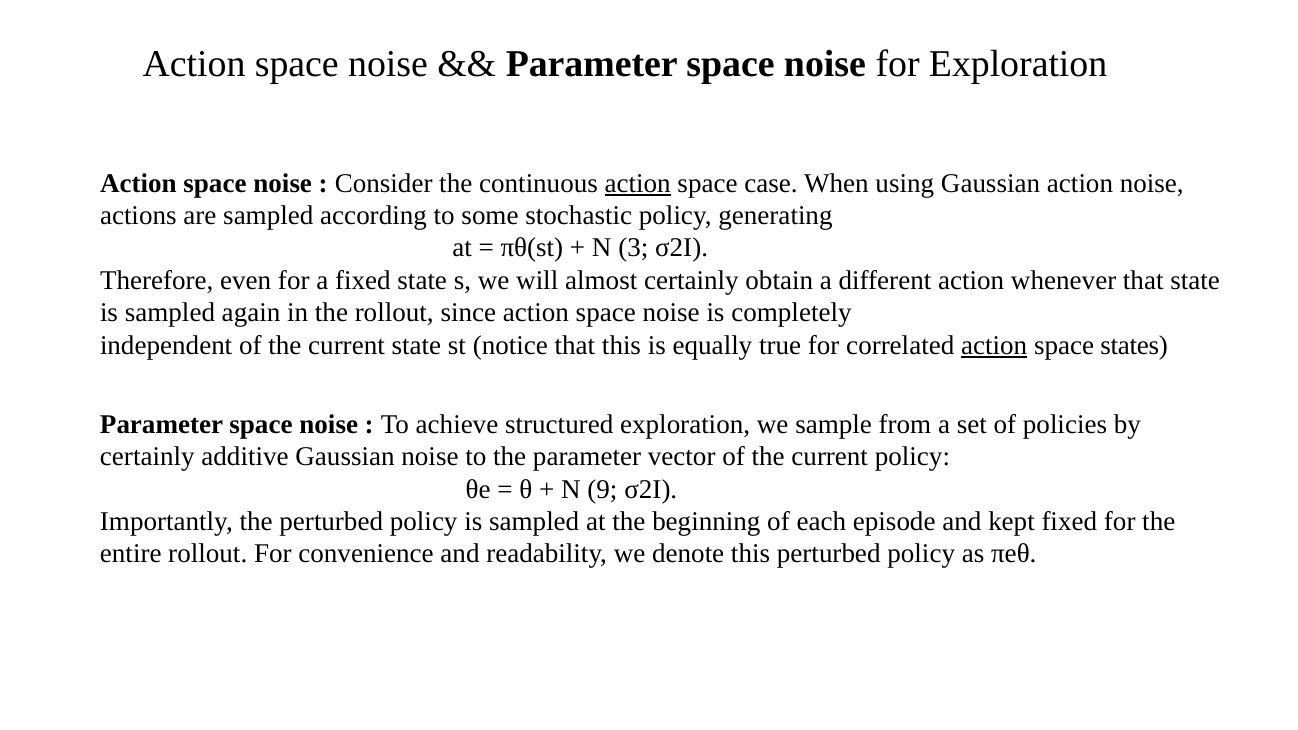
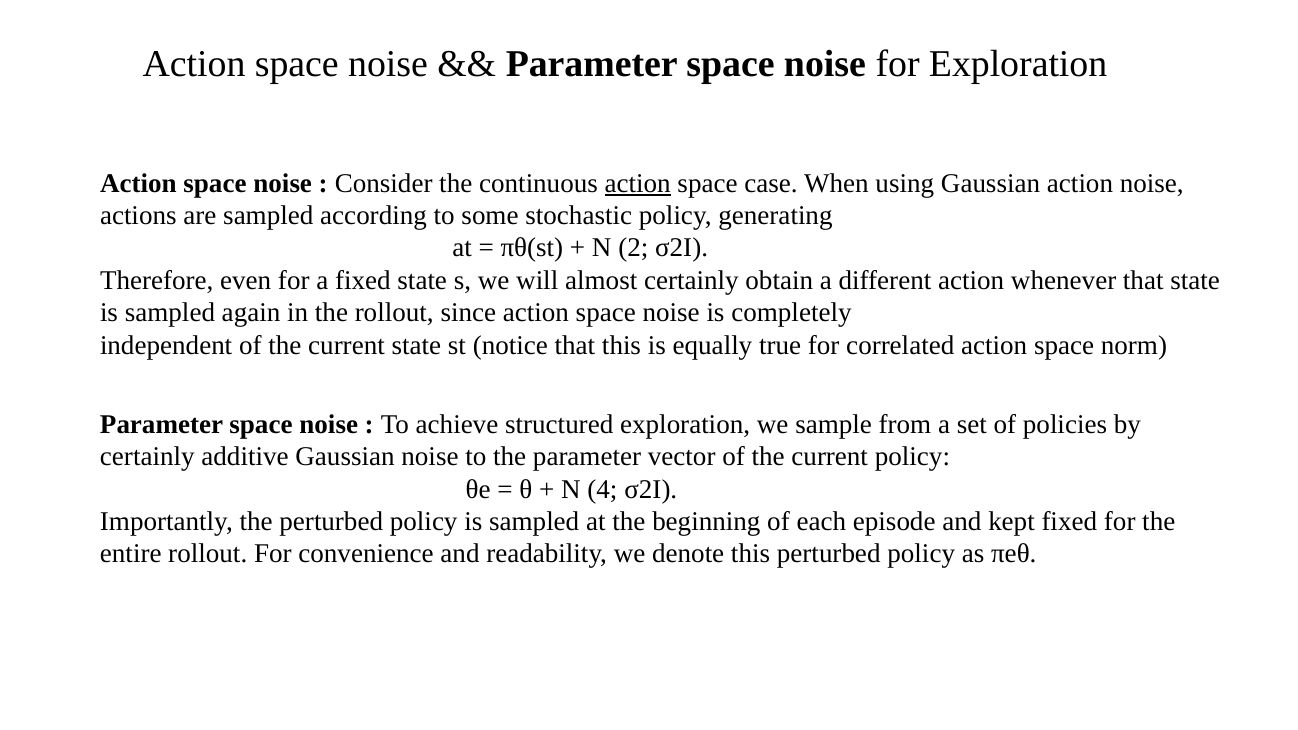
3: 3 -> 2 (633, 248)
action underline: present -> none (994, 345)
states: states -> norm (1134, 345)
9: 9 -> 4 (602, 489)
